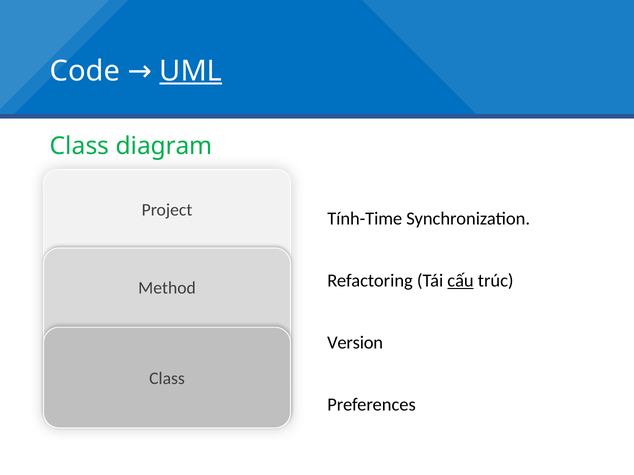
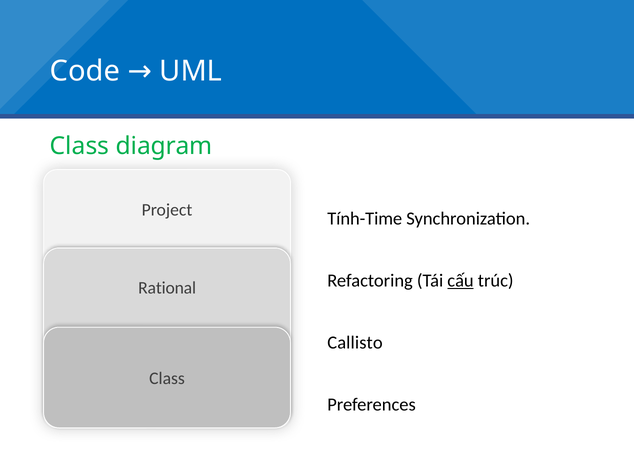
UML underline: present -> none (191, 71)
Method: Method -> Rational (167, 288)
Version: Version -> Callisto (355, 343)
